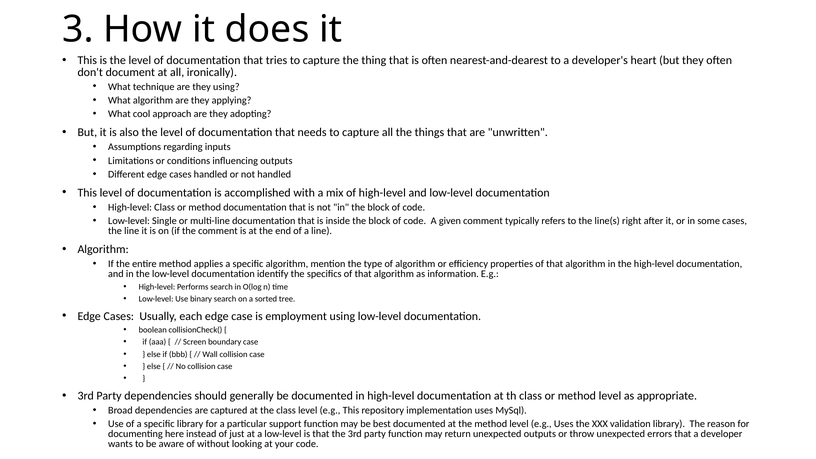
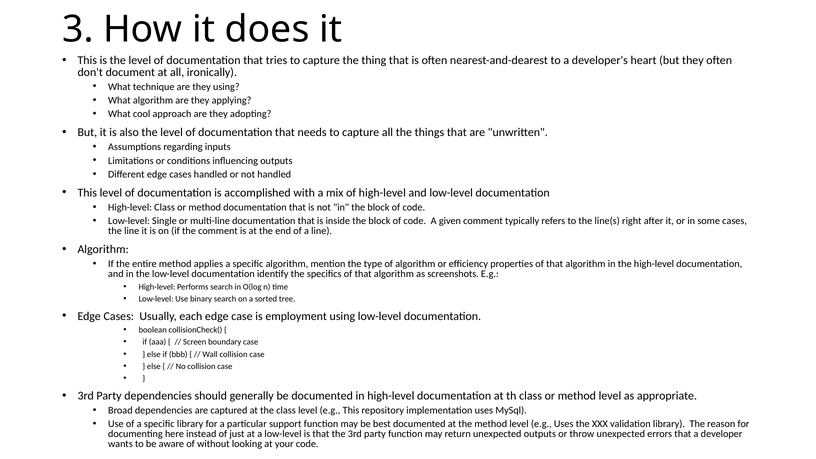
information: information -> screenshots (453, 274)
